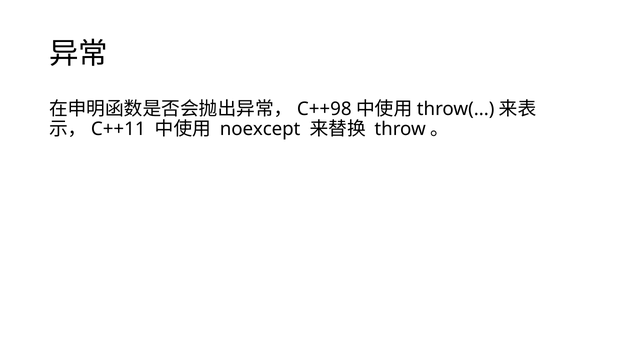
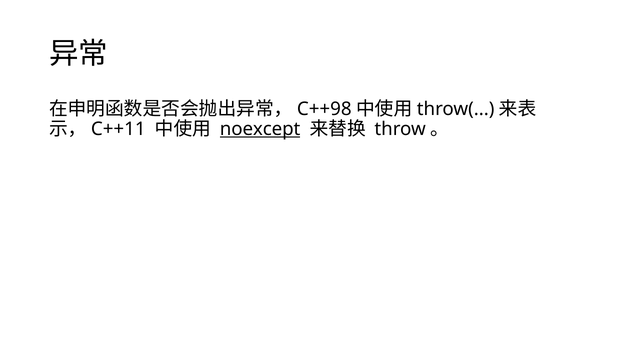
noexcept underline: none -> present (260, 129)
